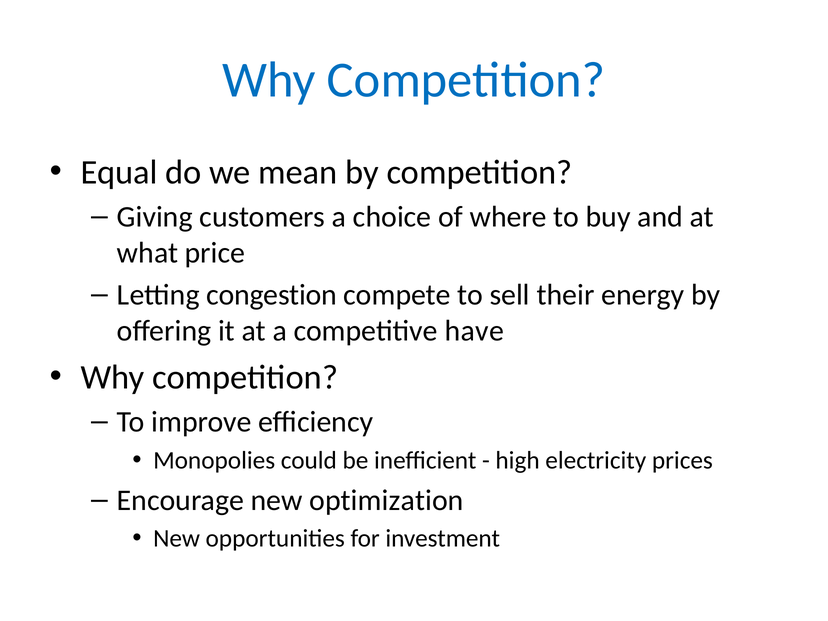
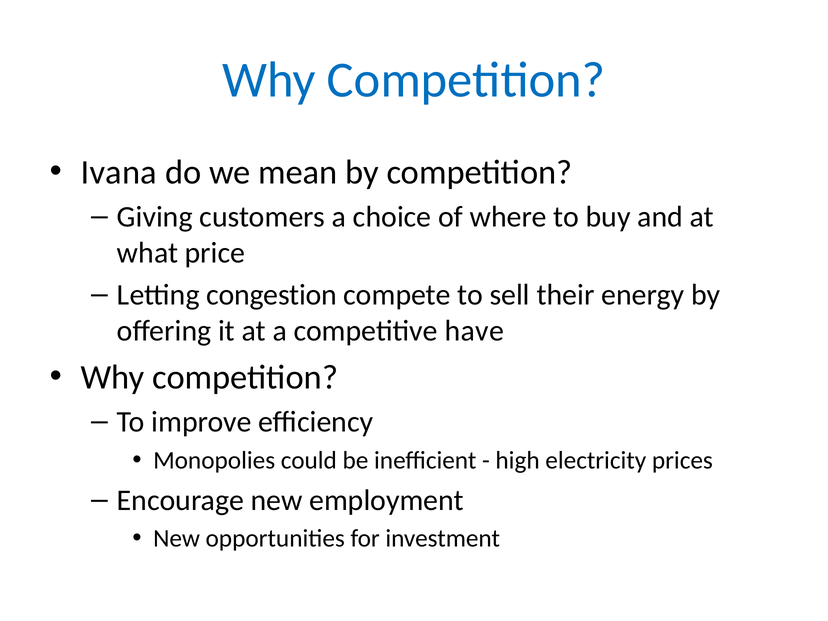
Equal: Equal -> Ivana (119, 172)
optimization: optimization -> employment (387, 500)
